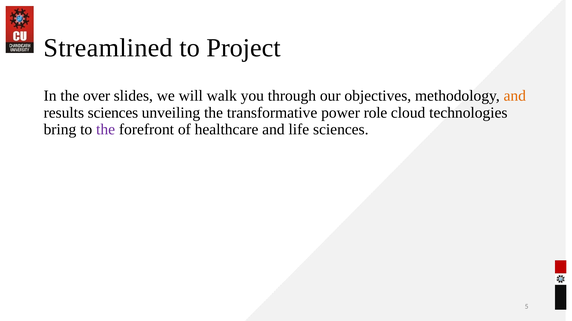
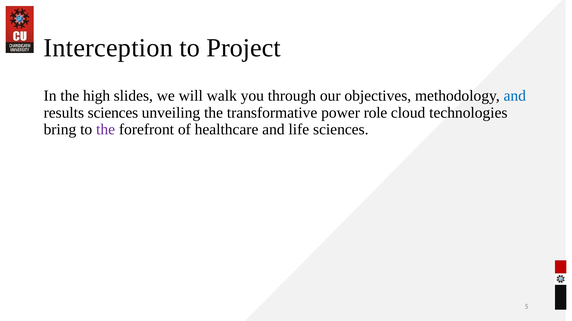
Streamlined: Streamlined -> Interception (108, 48)
over: over -> high (97, 96)
and colour: orange -> blue (515, 96)
